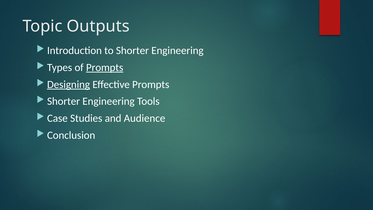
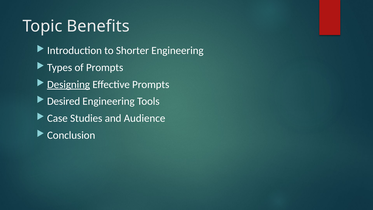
Outputs: Outputs -> Benefits (98, 26)
Prompts underline: present -> none (105, 67)
Shorter: Shorter -> Desired (64, 101)
